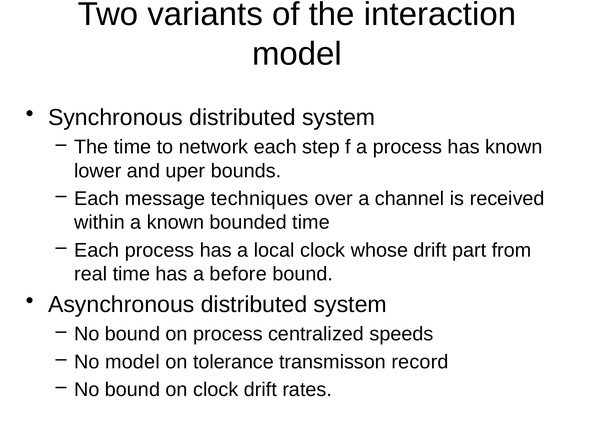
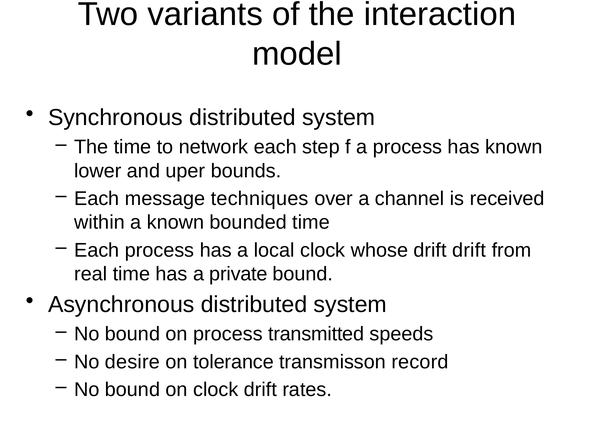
drift part: part -> drift (469, 250)
before: before -> private (238, 274)
centralized: centralized -> transmitted (316, 334)
No model: model -> desire (132, 362)
